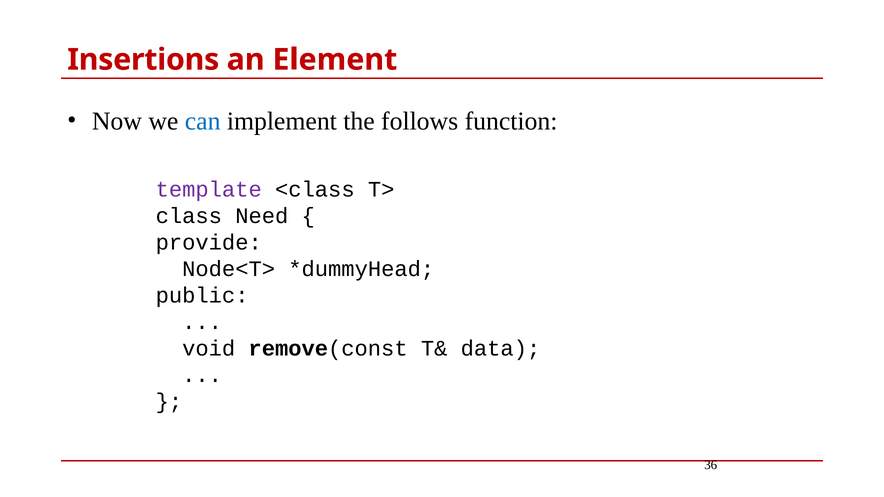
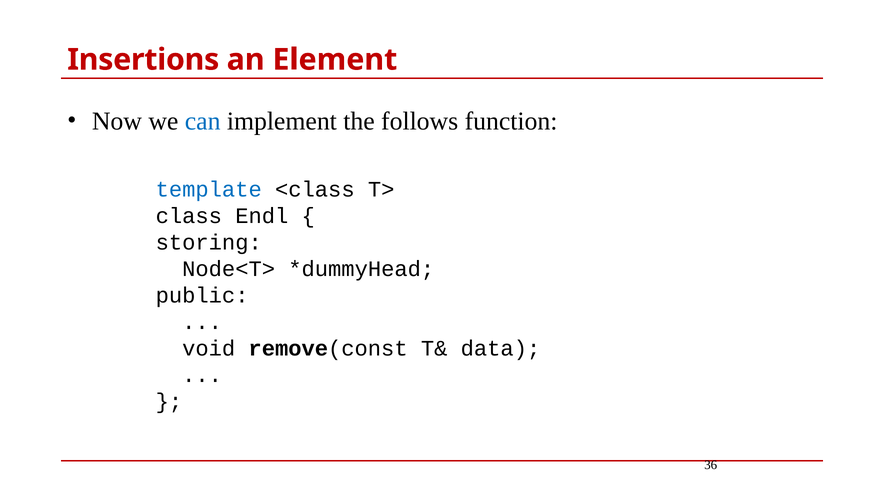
template colour: purple -> blue (209, 189)
Need: Need -> Endl (262, 216)
provide: provide -> storing (209, 243)
